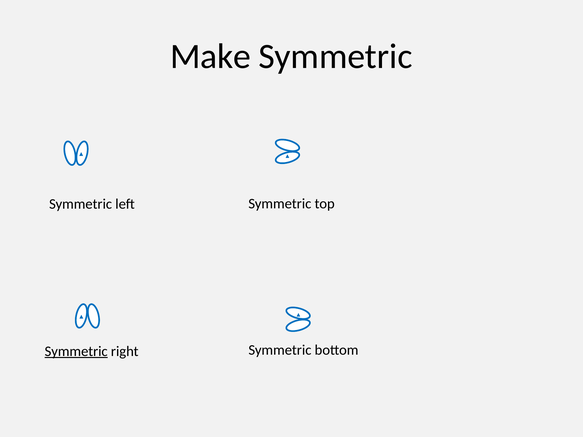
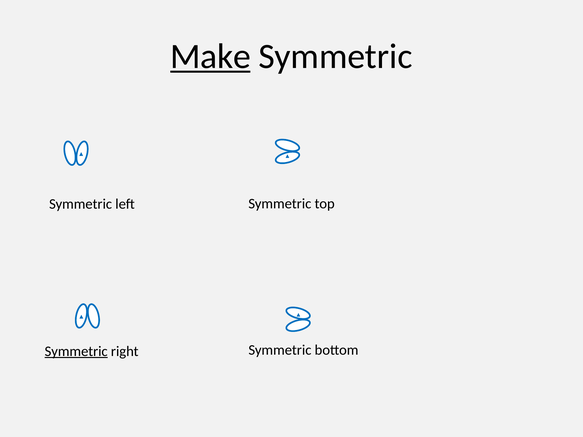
Make underline: none -> present (210, 56)
